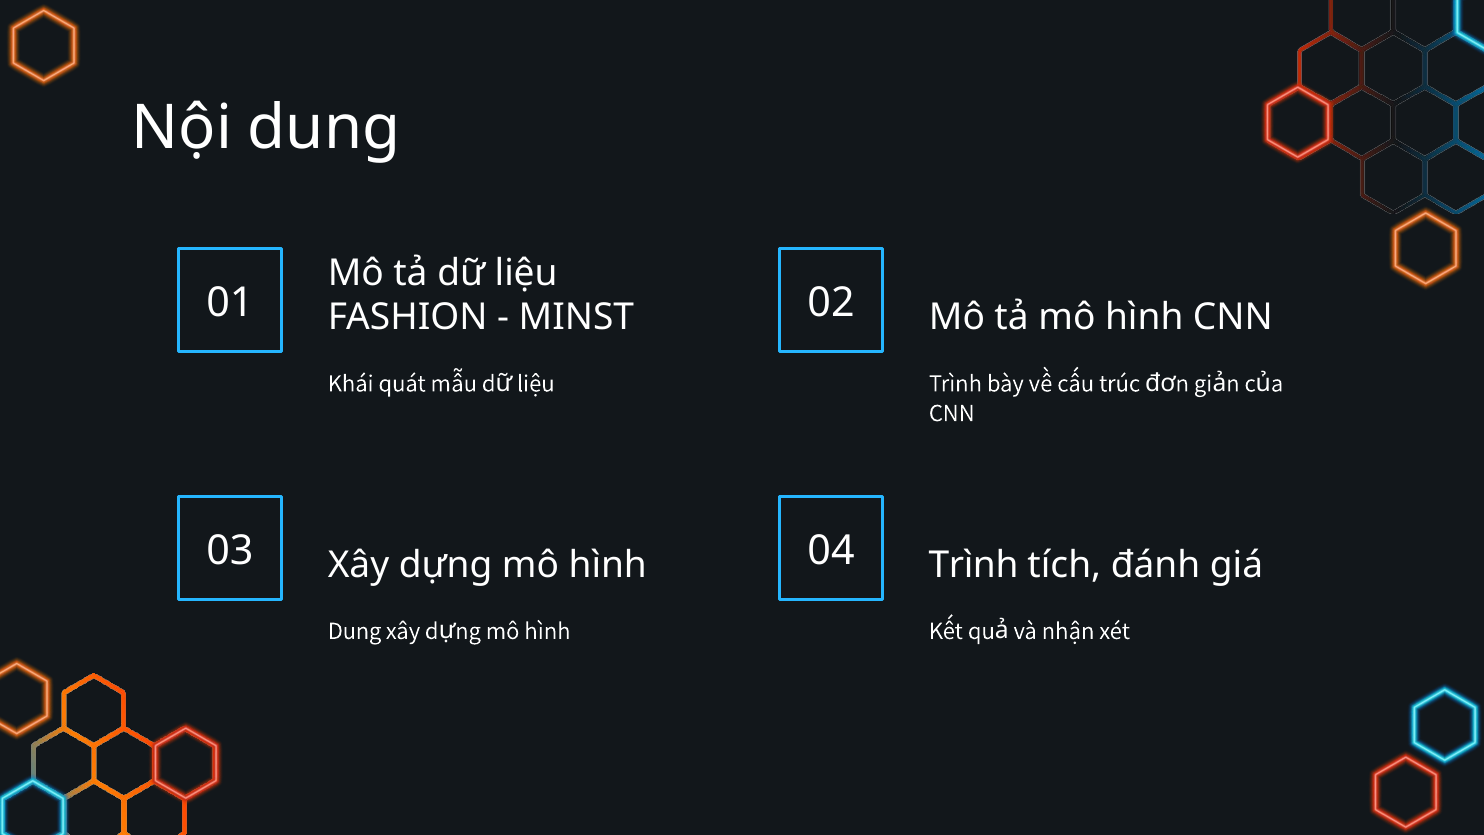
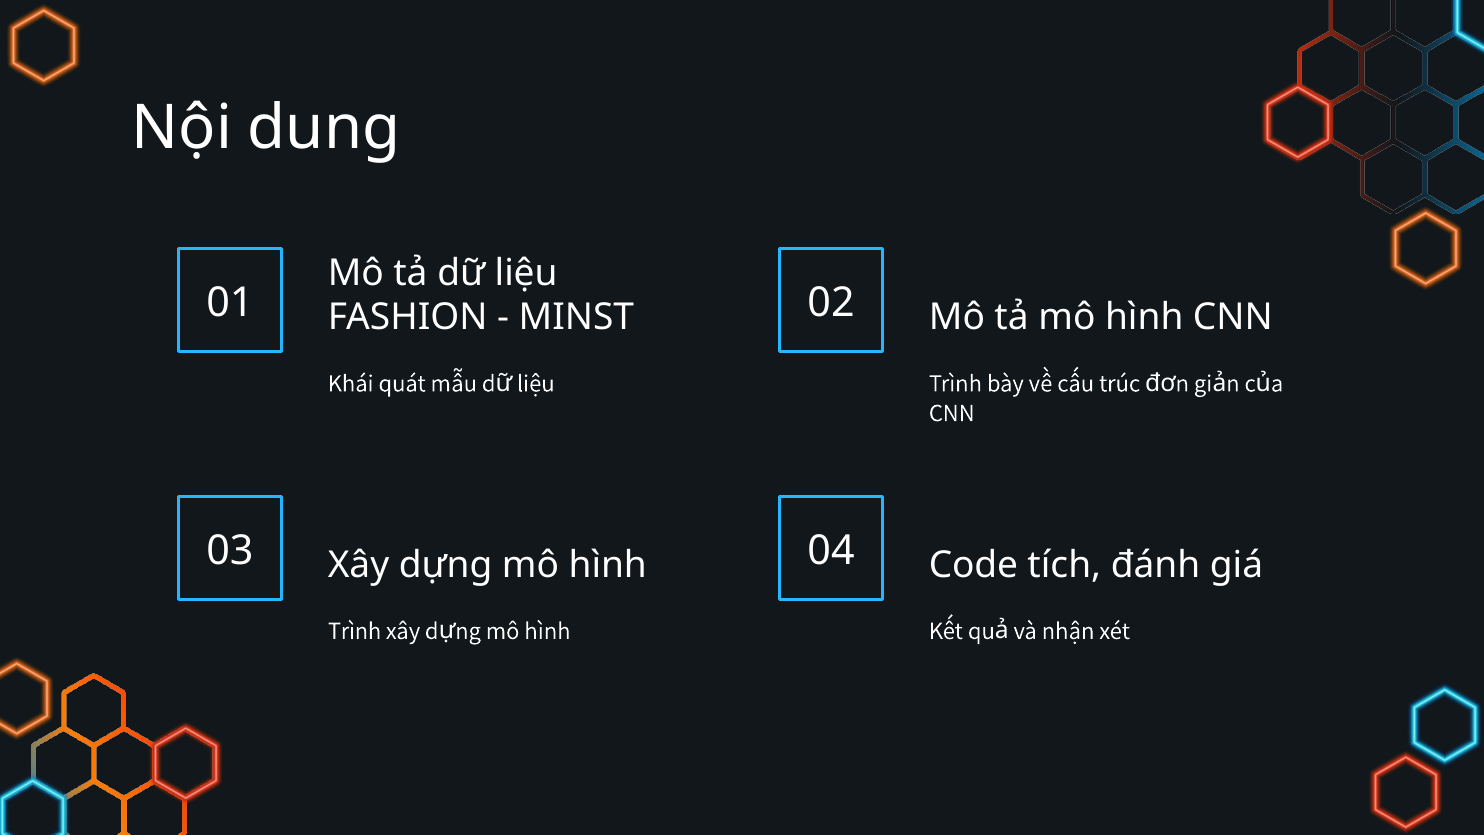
Trình: Trình -> Code (973, 565)
Dung: Dung -> Trình (355, 631)
